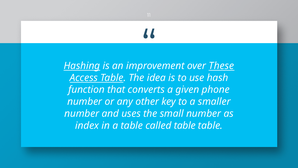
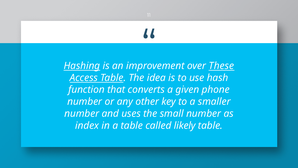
called table: table -> likely (185, 125)
